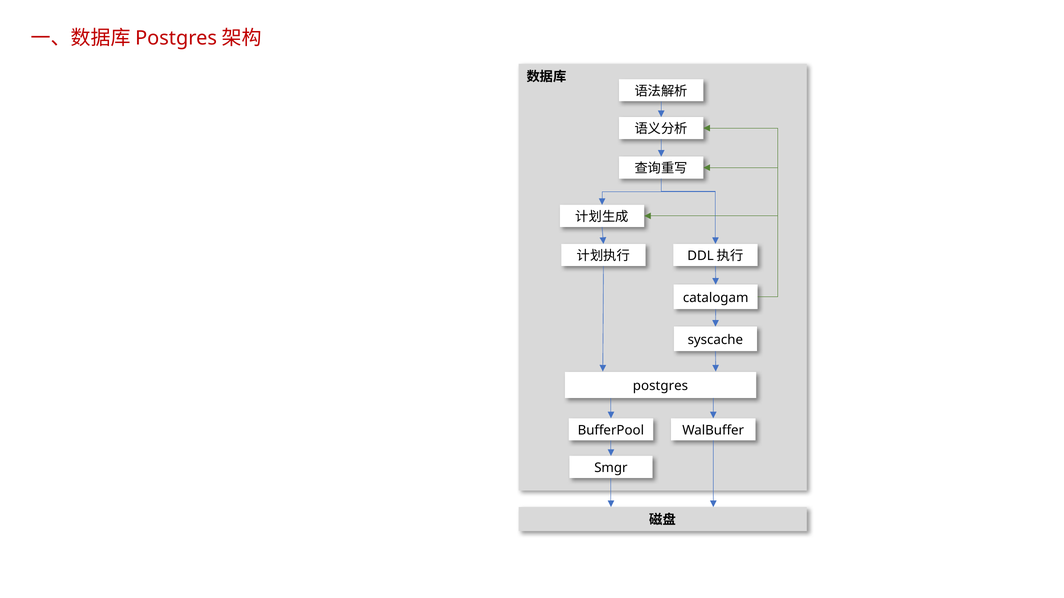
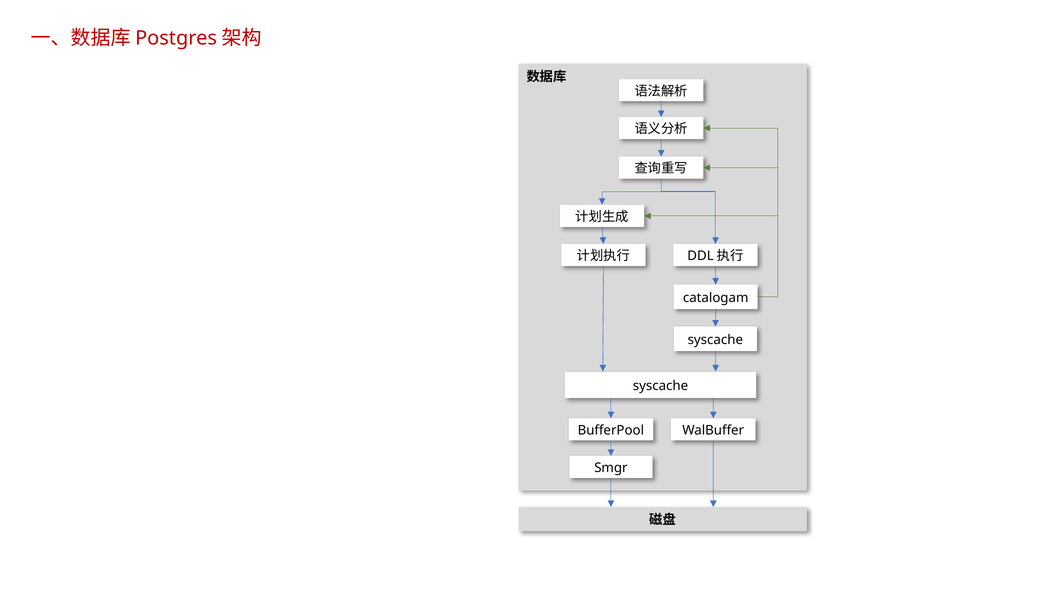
postgres: postgres -> syscache (661, 386)
